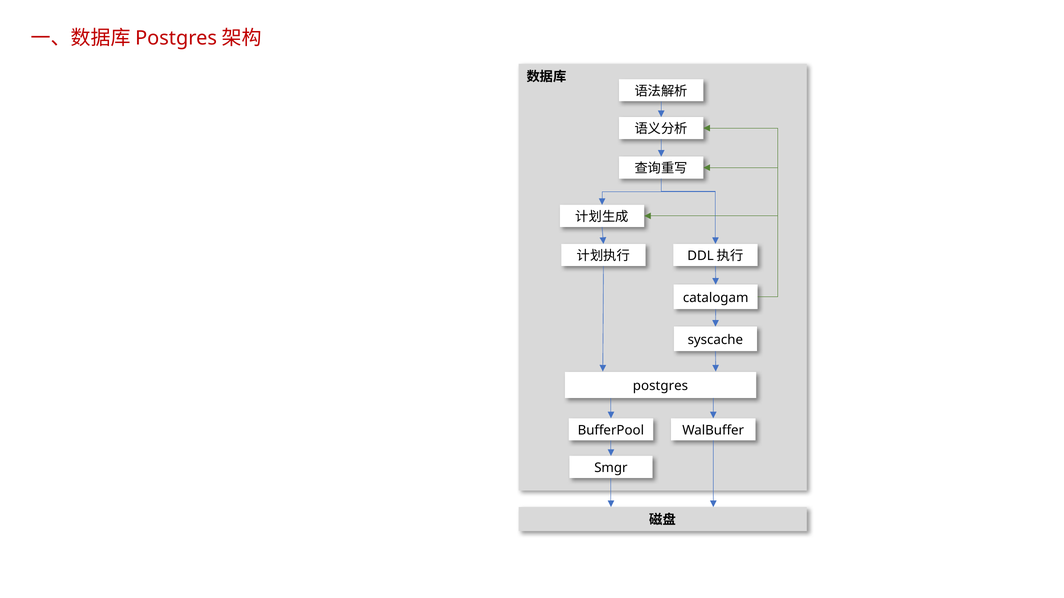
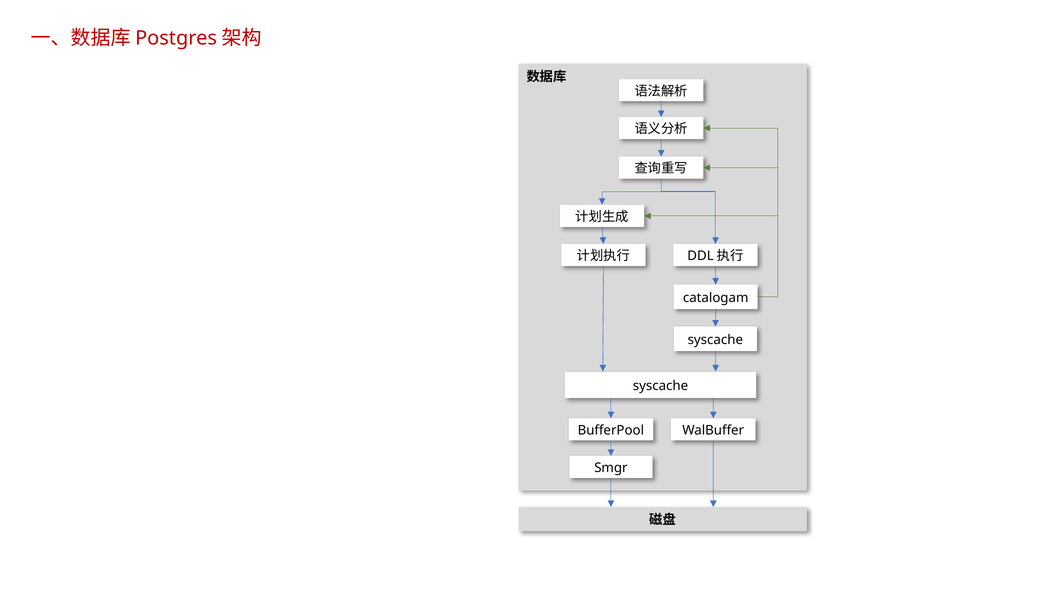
postgres: postgres -> syscache (661, 386)
